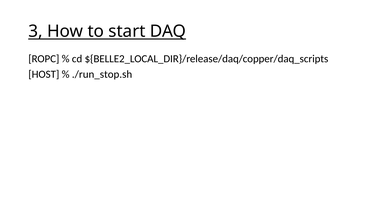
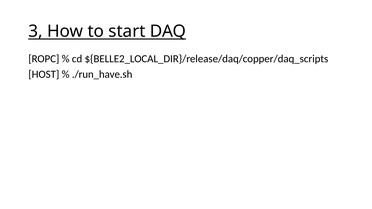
./run_stop.sh: ./run_stop.sh -> ./run_have.sh (102, 74)
